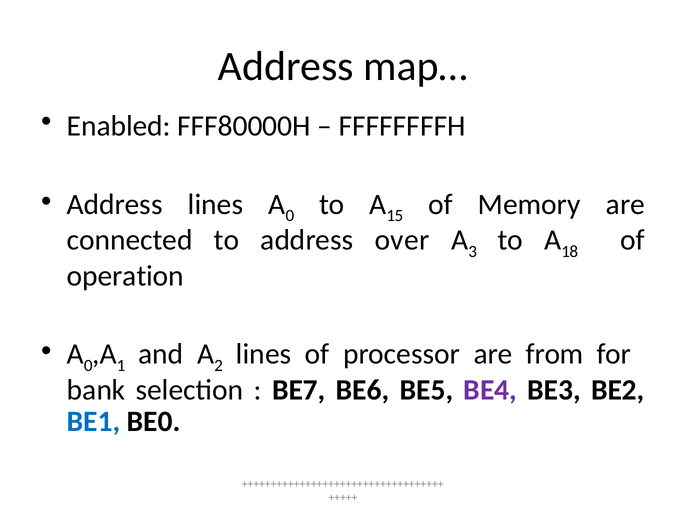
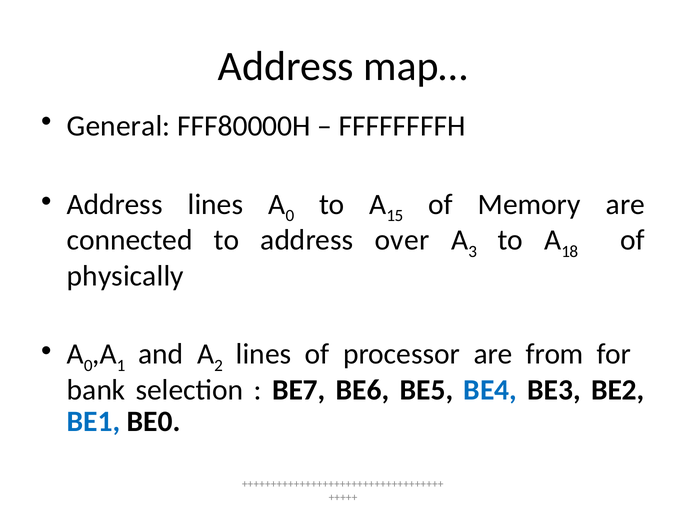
Enabled: Enabled -> General (119, 126)
operation: operation -> physically (125, 276)
BE4 colour: purple -> blue (490, 390)
